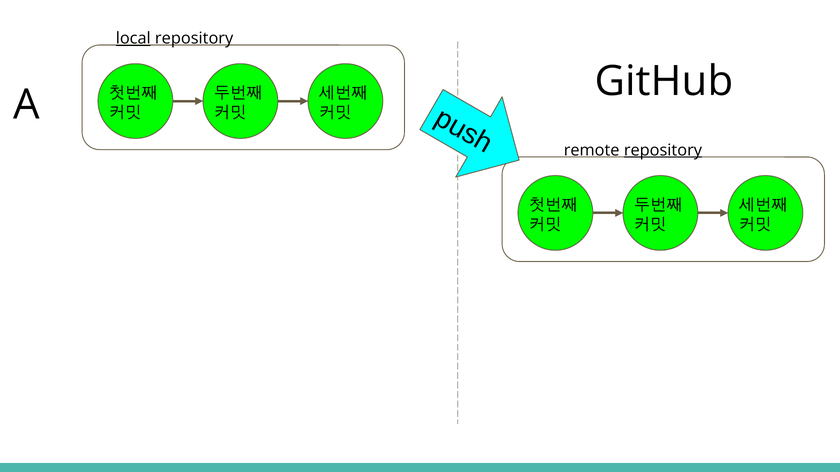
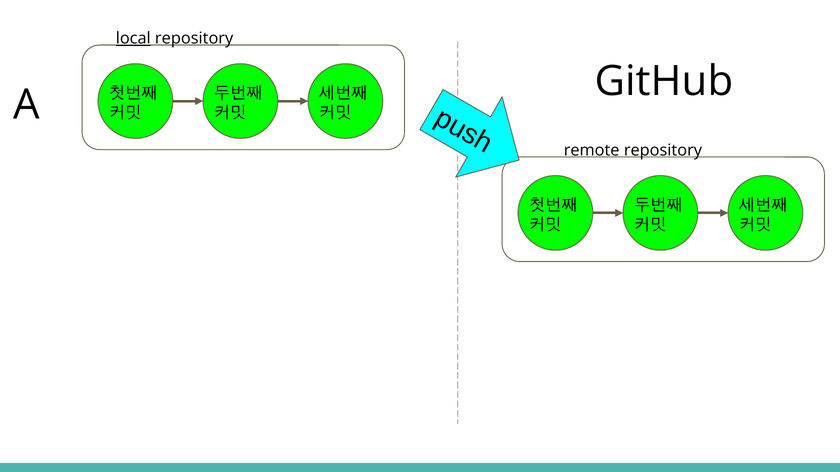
repository underline: present -> none (663, 150)
